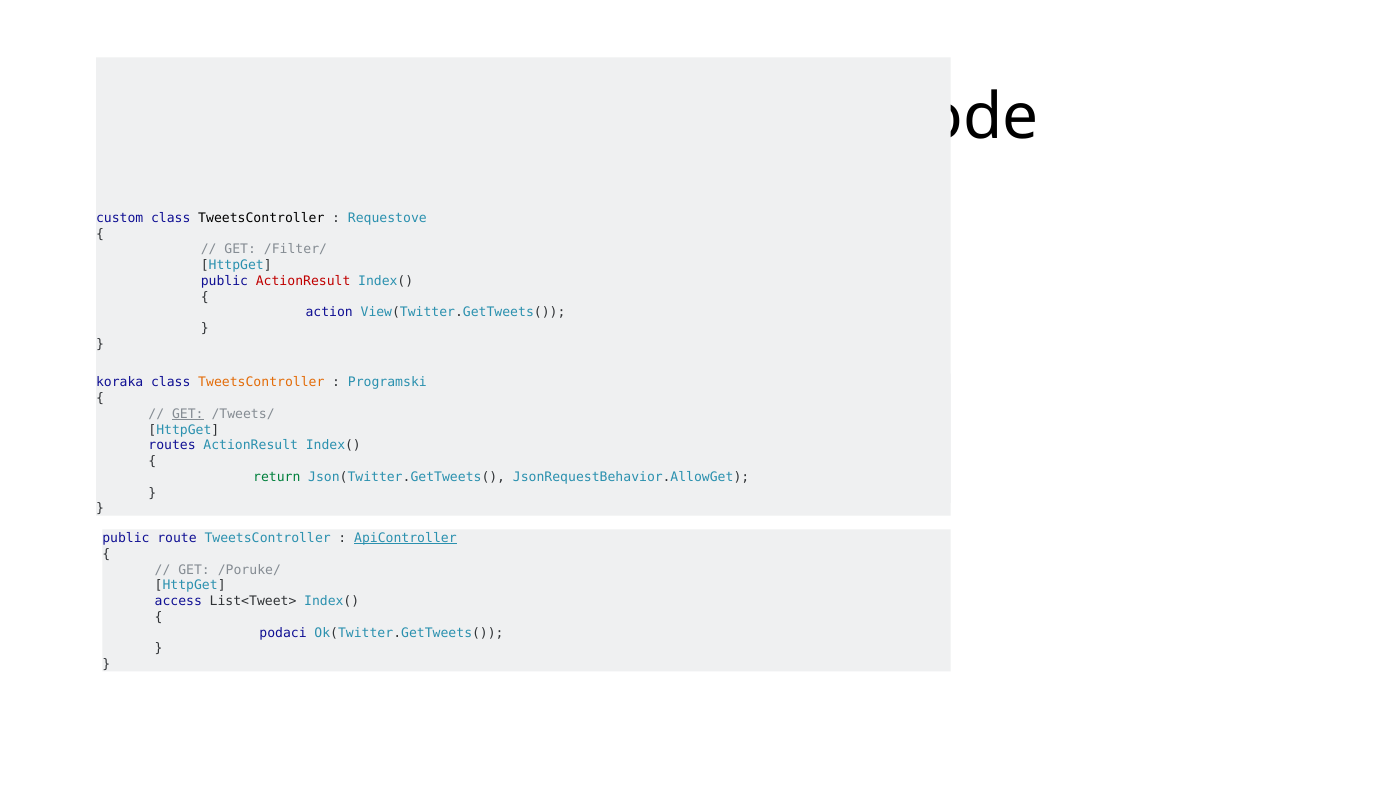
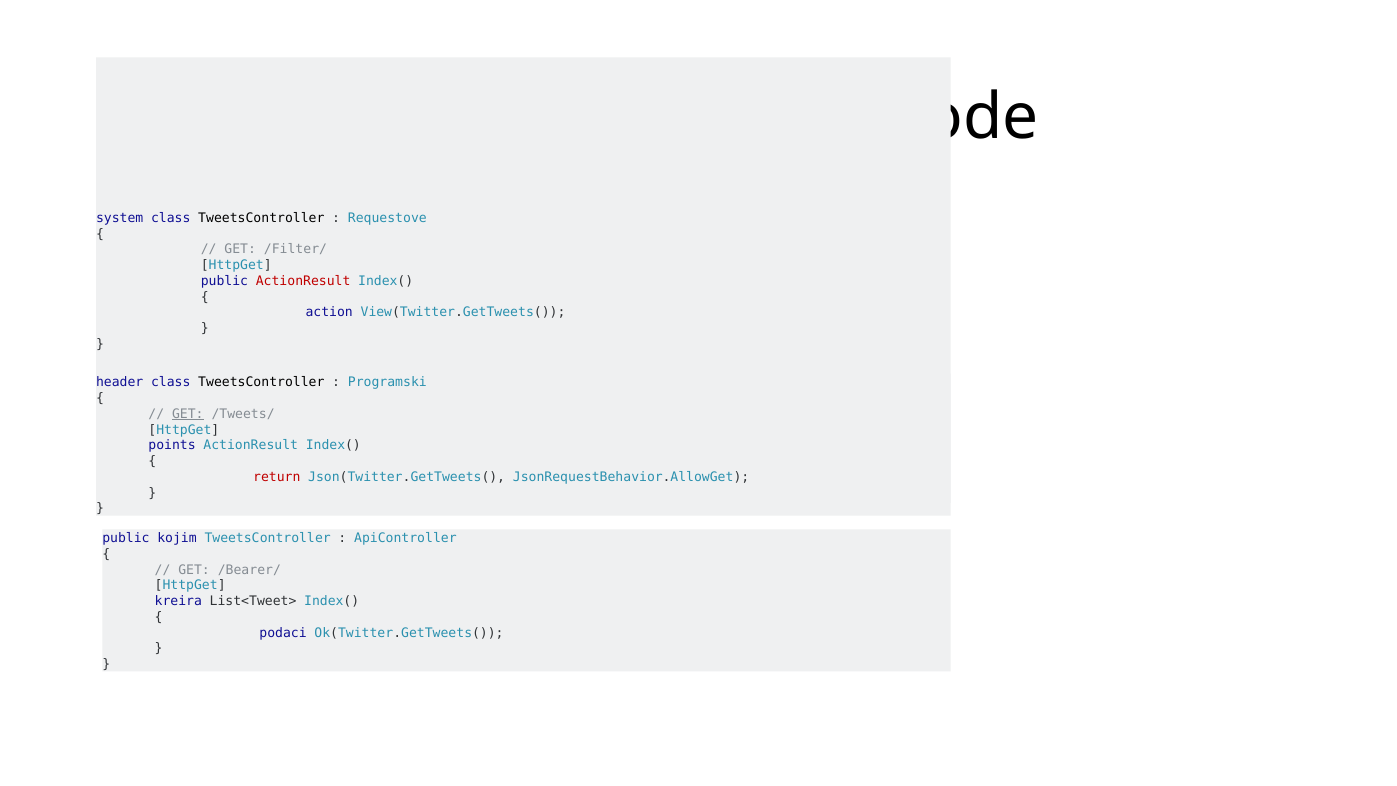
custom: custom -> system (120, 218)
koraka: koraka -> header (120, 382)
TweetsController colour: orange -> black (261, 382)
routes: routes -> points (172, 445)
return colour: green -> red (277, 477)
route: route -> kojim (177, 538)
ApiController underline: present -> none (405, 538)
/Poruke/: /Poruke/ -> /Bearer/ (249, 570)
access: access -> kreira (178, 601)
